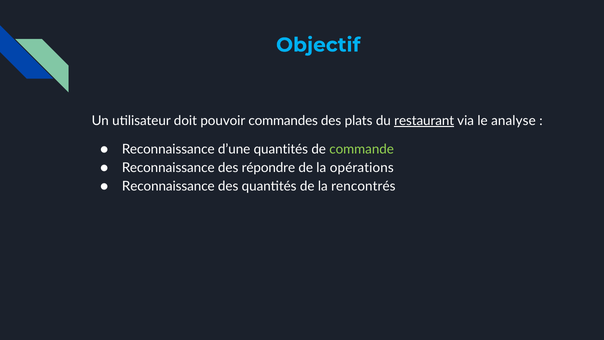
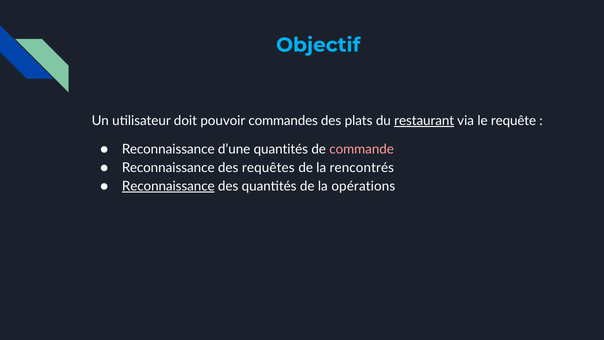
analyse: analyse -> requête (514, 121)
commande colour: light green -> pink (362, 149)
répondre: répondre -> requêtes (268, 168)
opérations: opérations -> rencontrés (362, 168)
Reconnaissance underline: none -> present (168, 186)
rencontrés: rencontrés -> opérations (363, 186)
